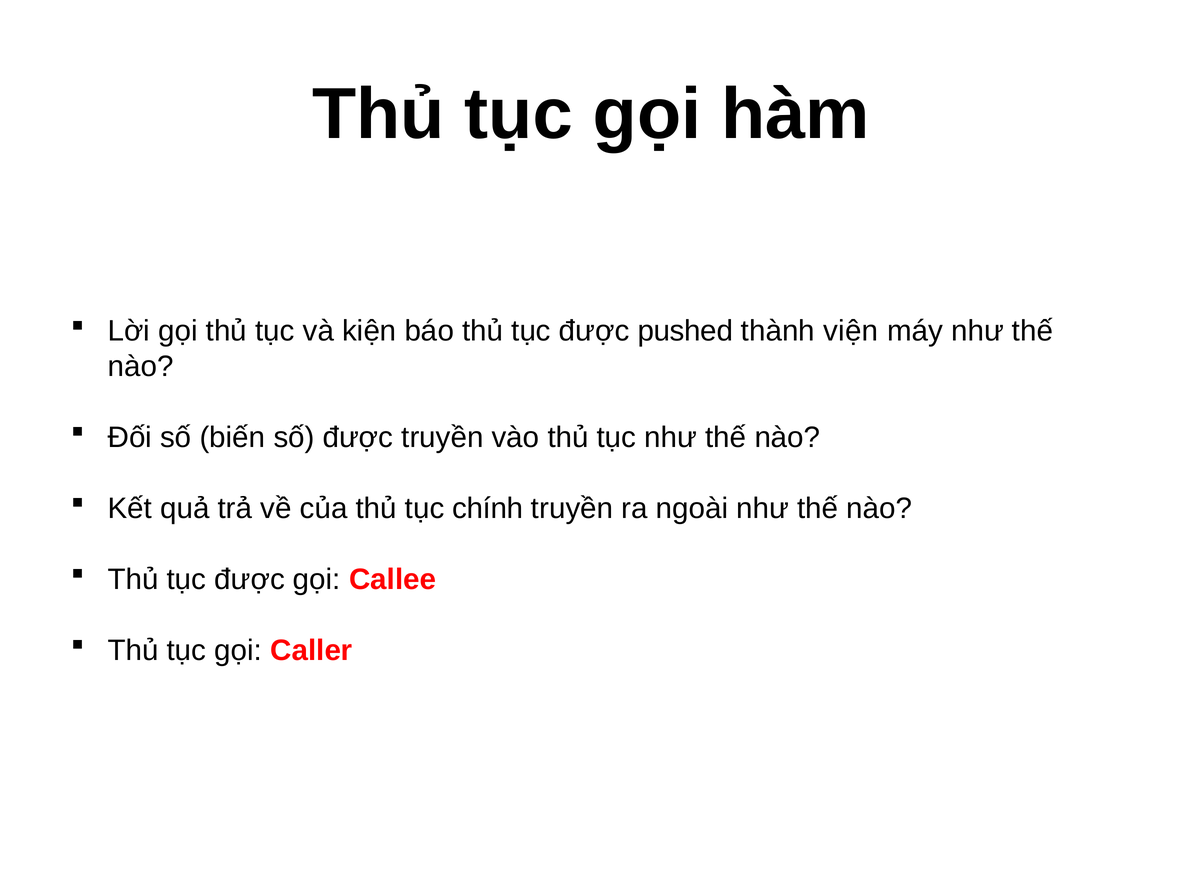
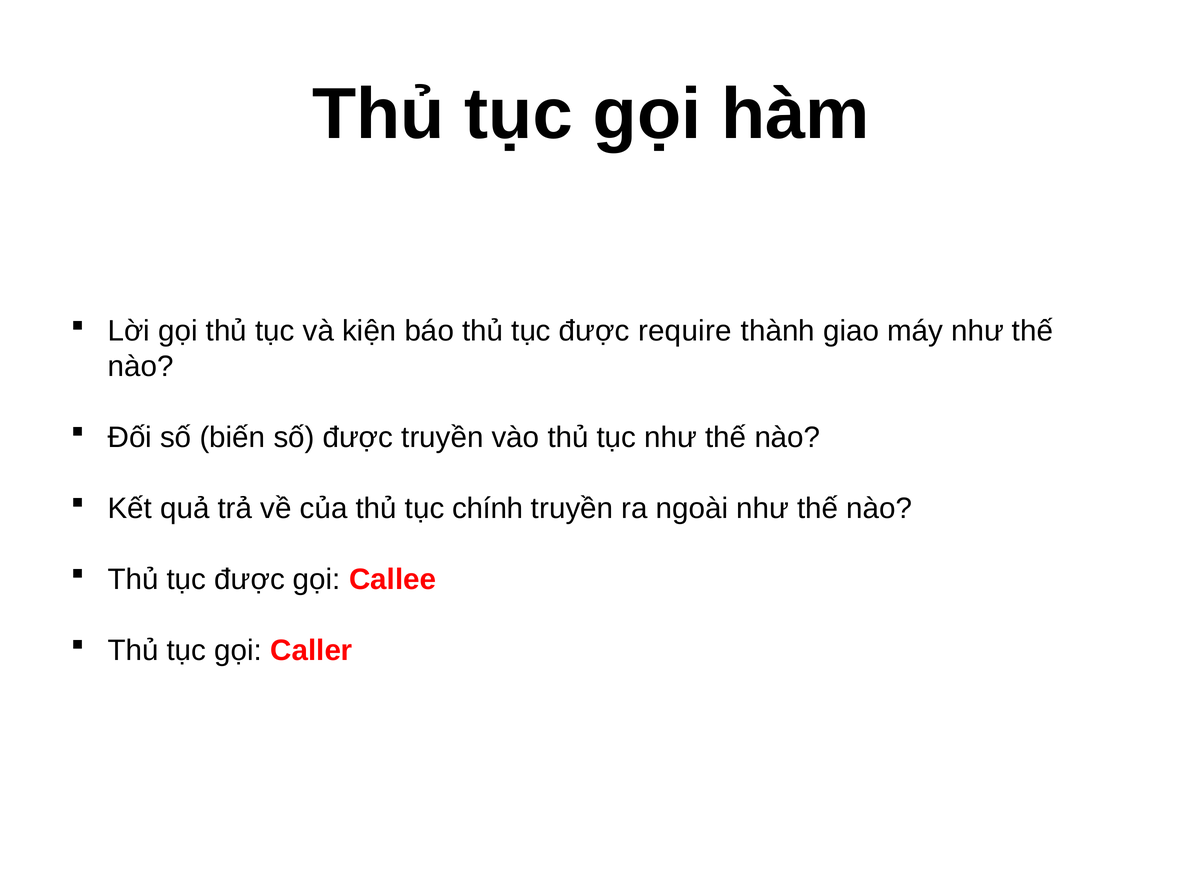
pushed: pushed -> require (685, 331)
viện: viện -> giao (851, 331)
